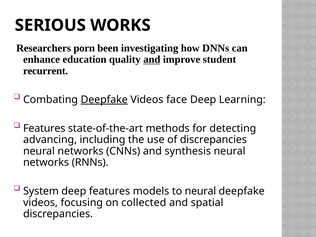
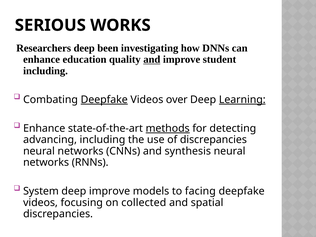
Researchers porn: porn -> deep (84, 48)
recurrent: recurrent -> including (45, 71)
face: face -> over (177, 100)
Learning underline: none -> present (242, 100)
Features: Features -> Enhance (44, 128)
methods underline: none -> present (168, 128)
deep features: features -> improve (110, 191)
to neural: neural -> facing (200, 191)
